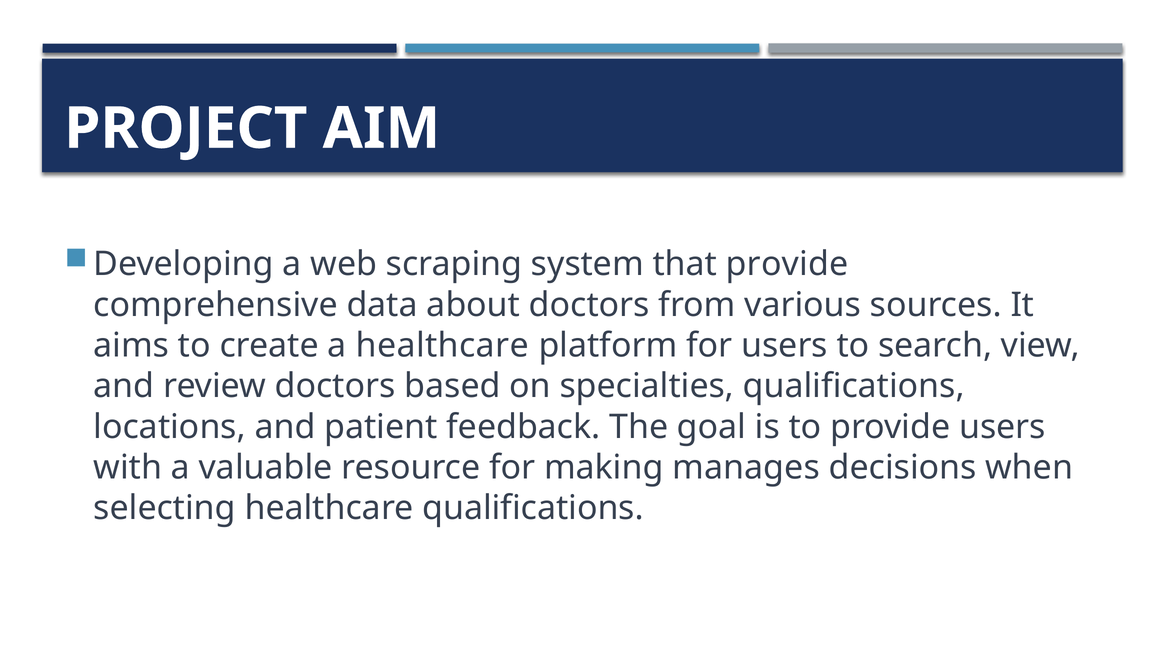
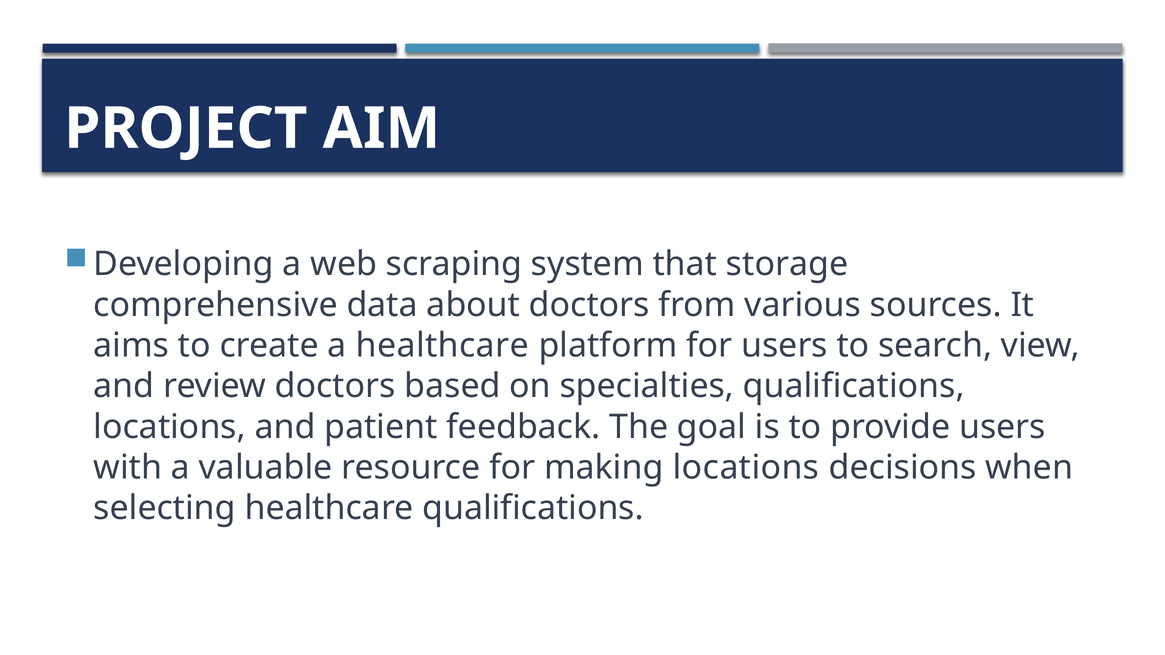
that provide: provide -> storage (787, 264)
making manages: manages -> locations (746, 468)
